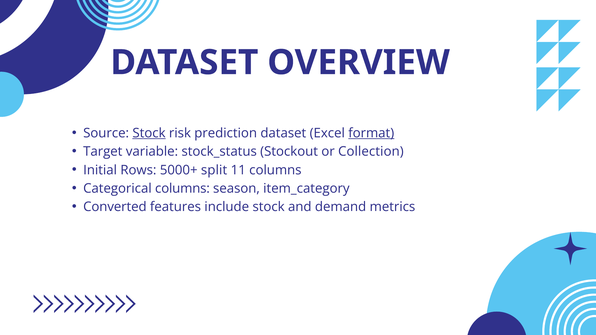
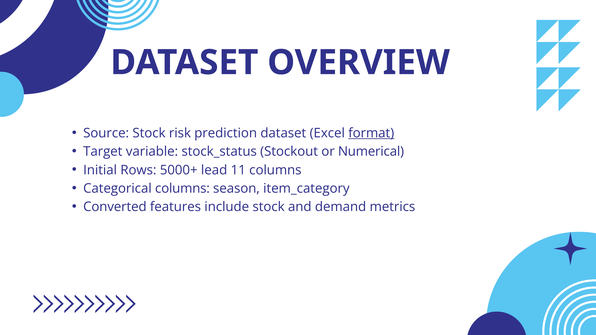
Stock underline: present -> none (149, 133)
Collection: Collection -> Numerical (371, 152)
split: split -> lead (214, 170)
